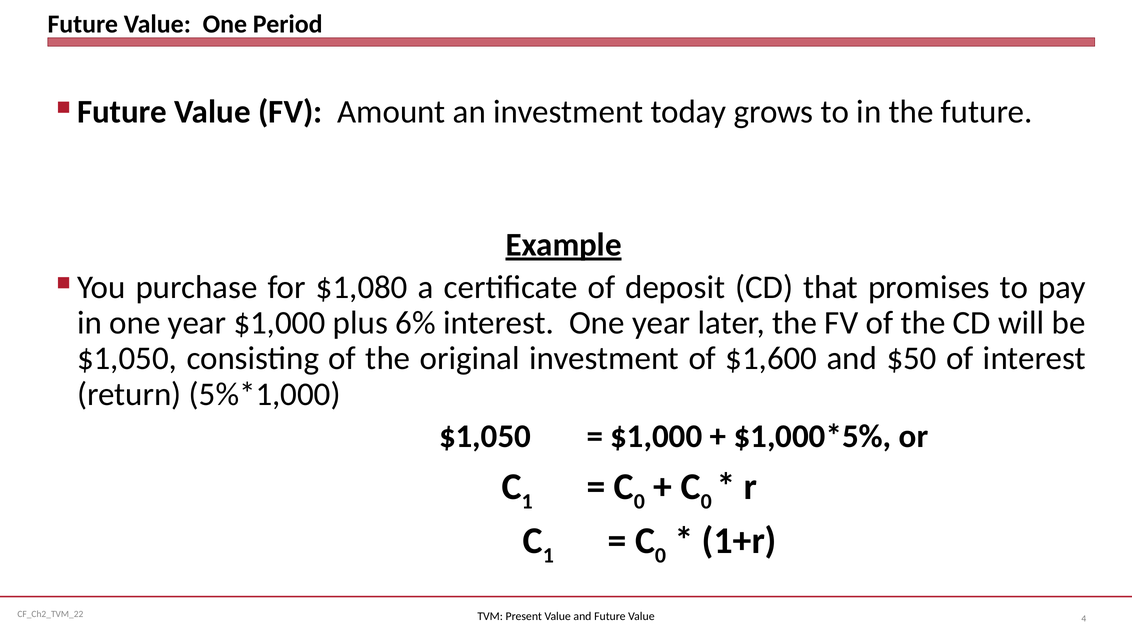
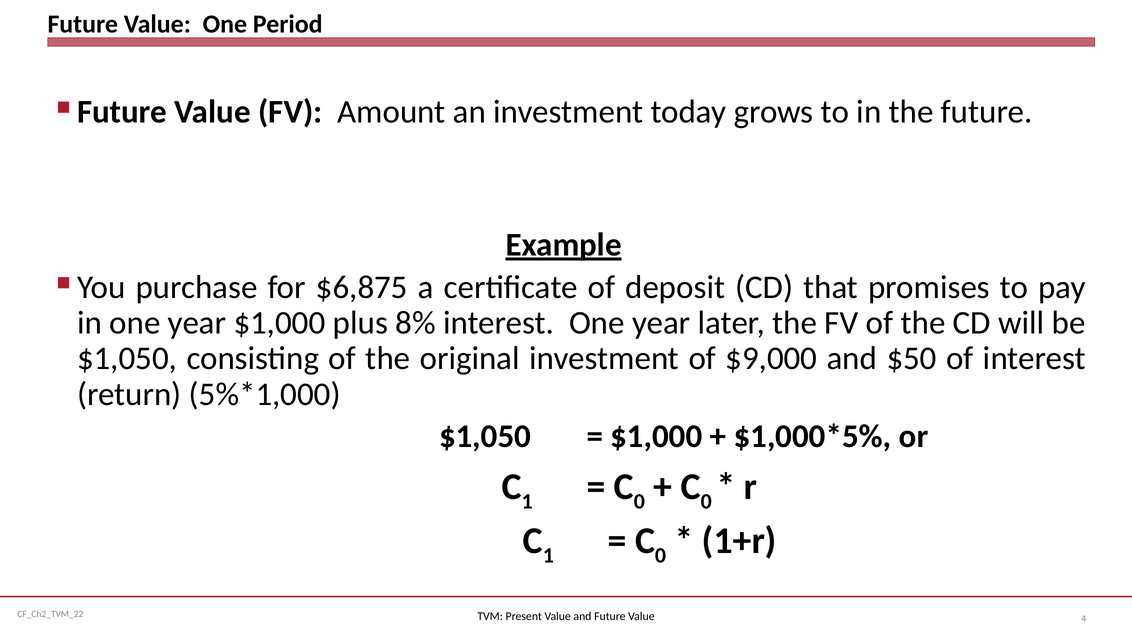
$1,080: $1,080 -> $6,875 (362, 287)
6%: 6% -> 8% (415, 323)
$1,600: $1,600 -> $9,000 (771, 358)
